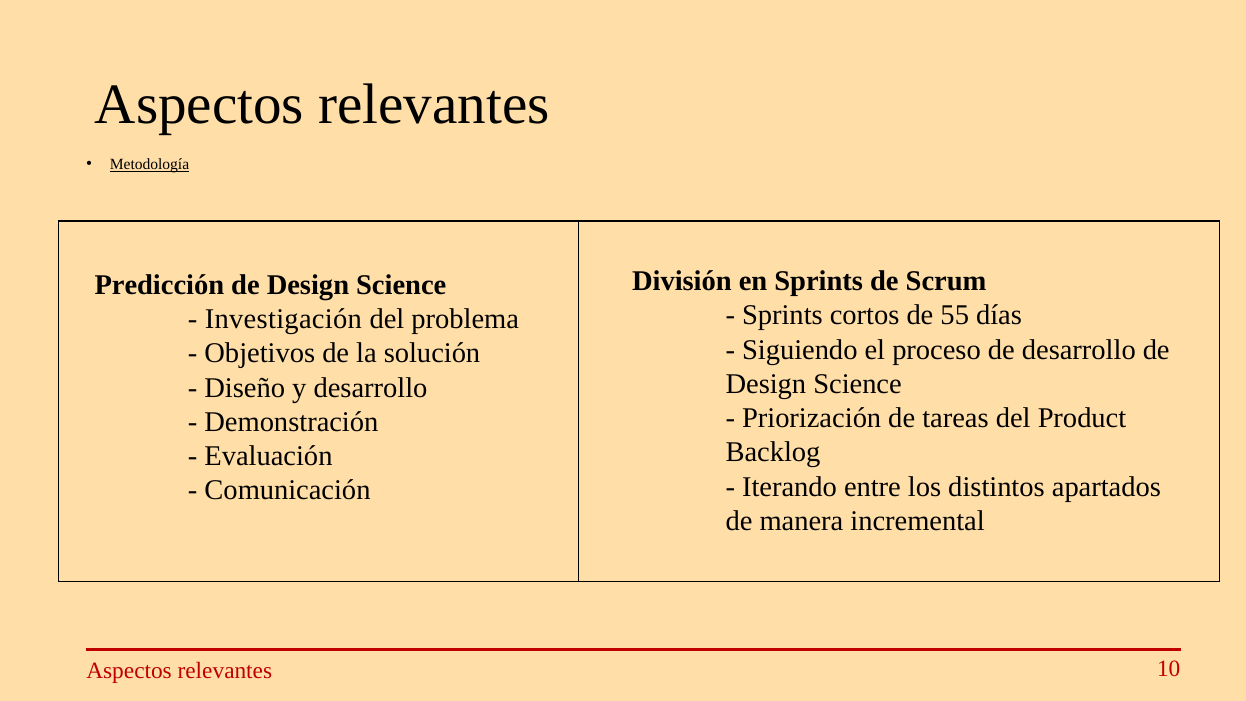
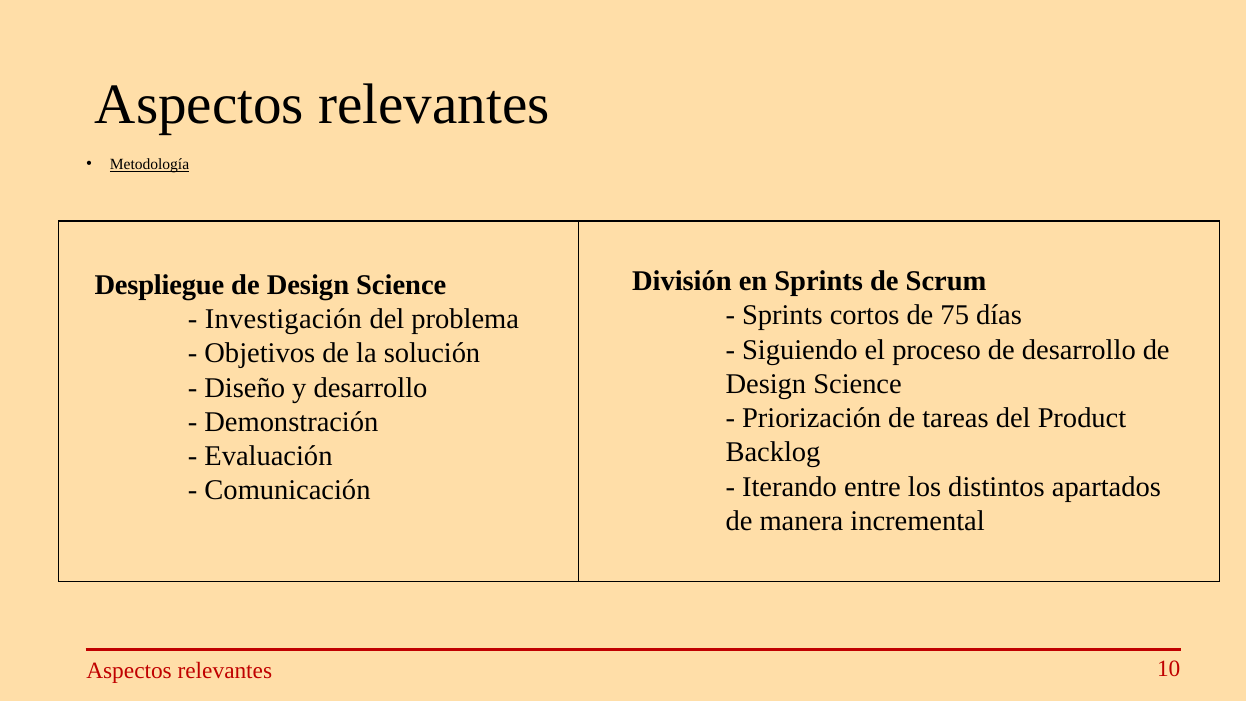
Predicción: Predicción -> Despliegue (159, 285)
55: 55 -> 75 (955, 315)
